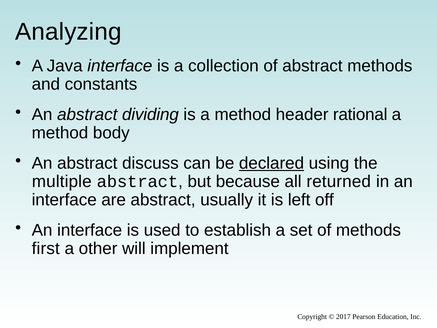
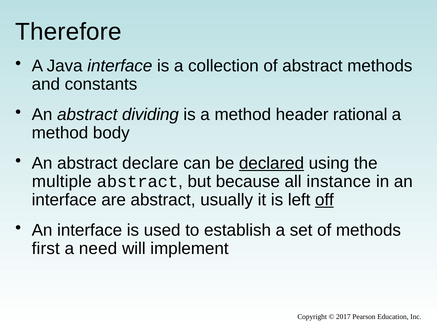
Analyzing: Analyzing -> Therefore (68, 32)
discuss: discuss -> declare (150, 163)
returned: returned -> instance (339, 181)
off underline: none -> present (324, 200)
other: other -> need (98, 248)
